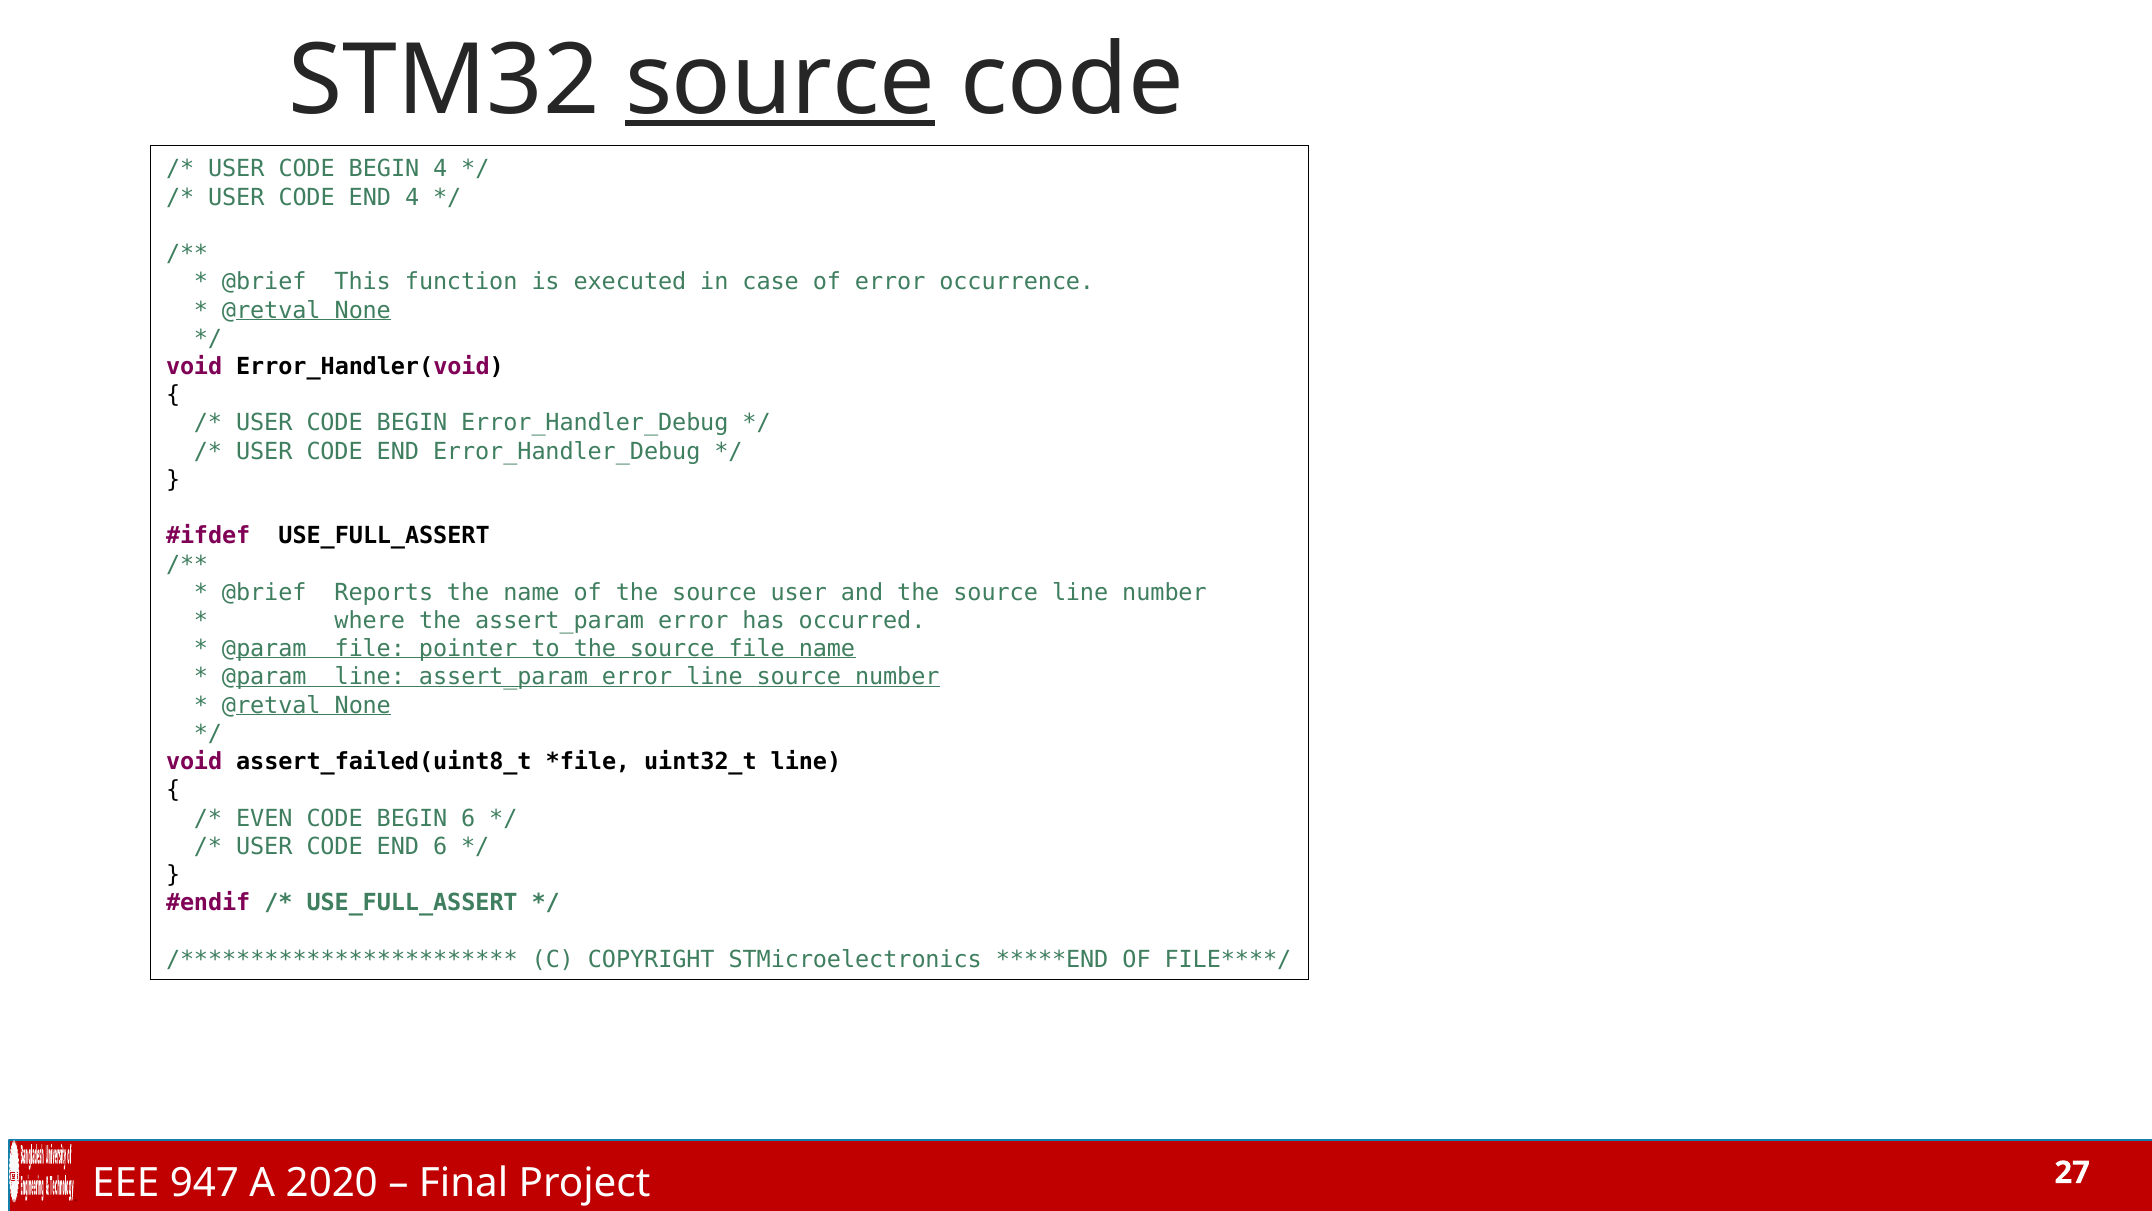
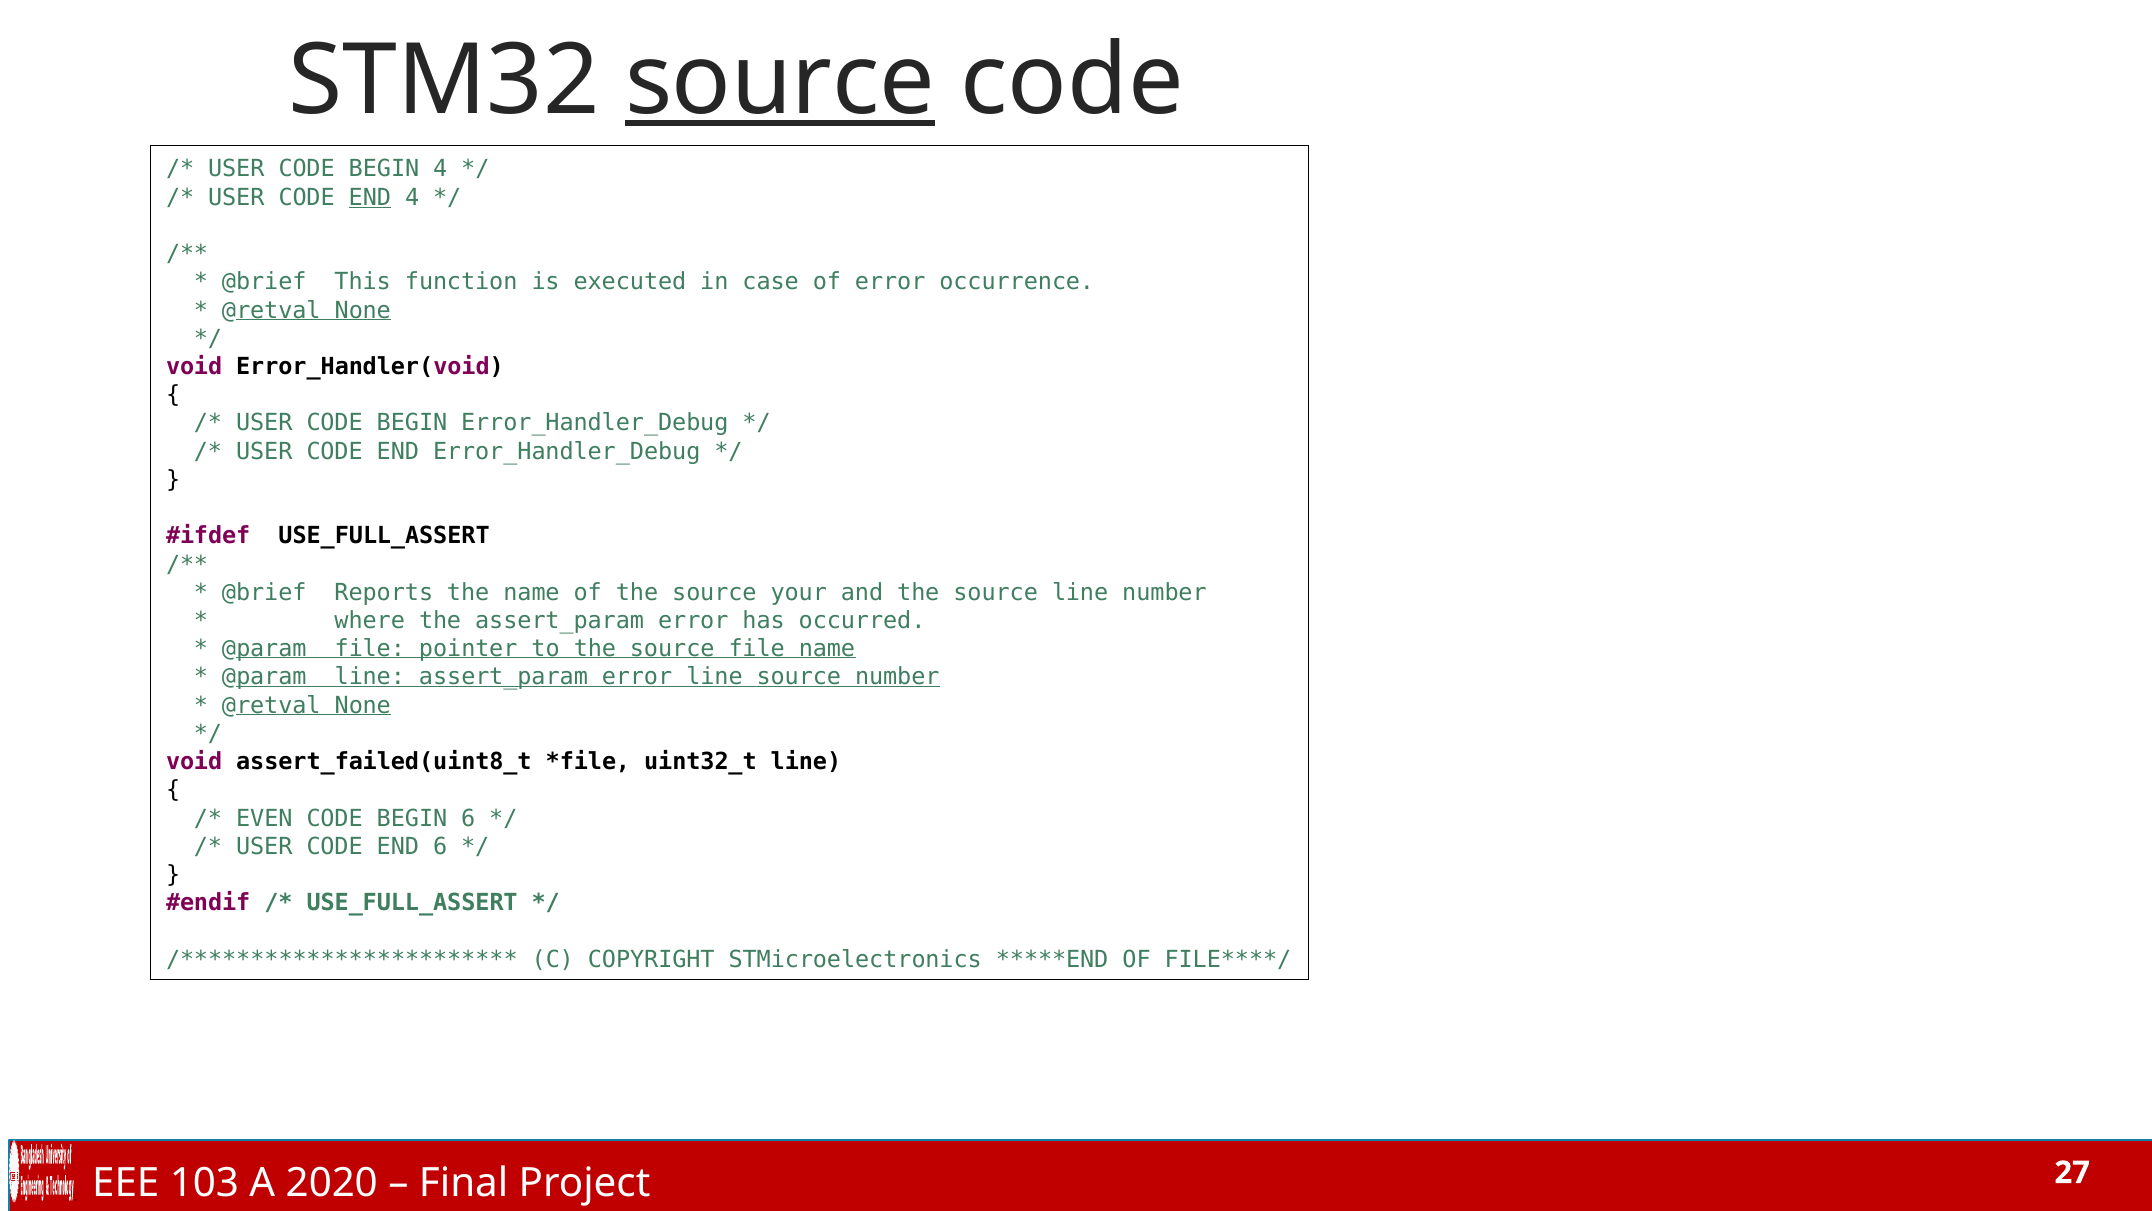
END underline: none -> present (370, 197)
source user: user -> your (799, 592)
947: 947 -> 103 (204, 1183)
